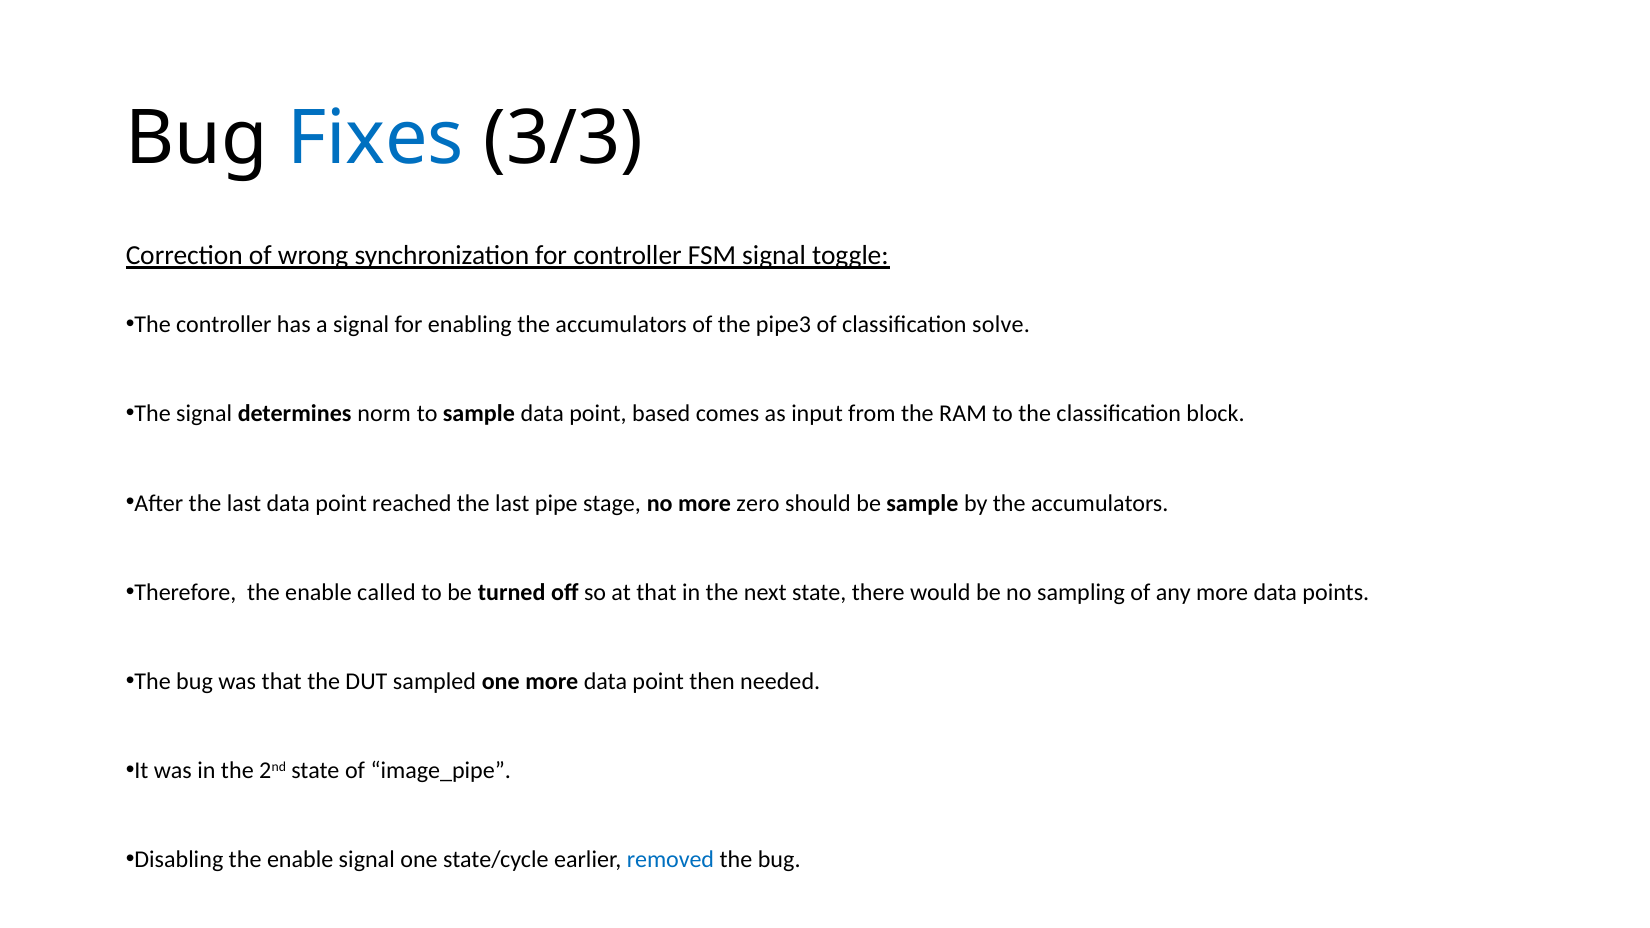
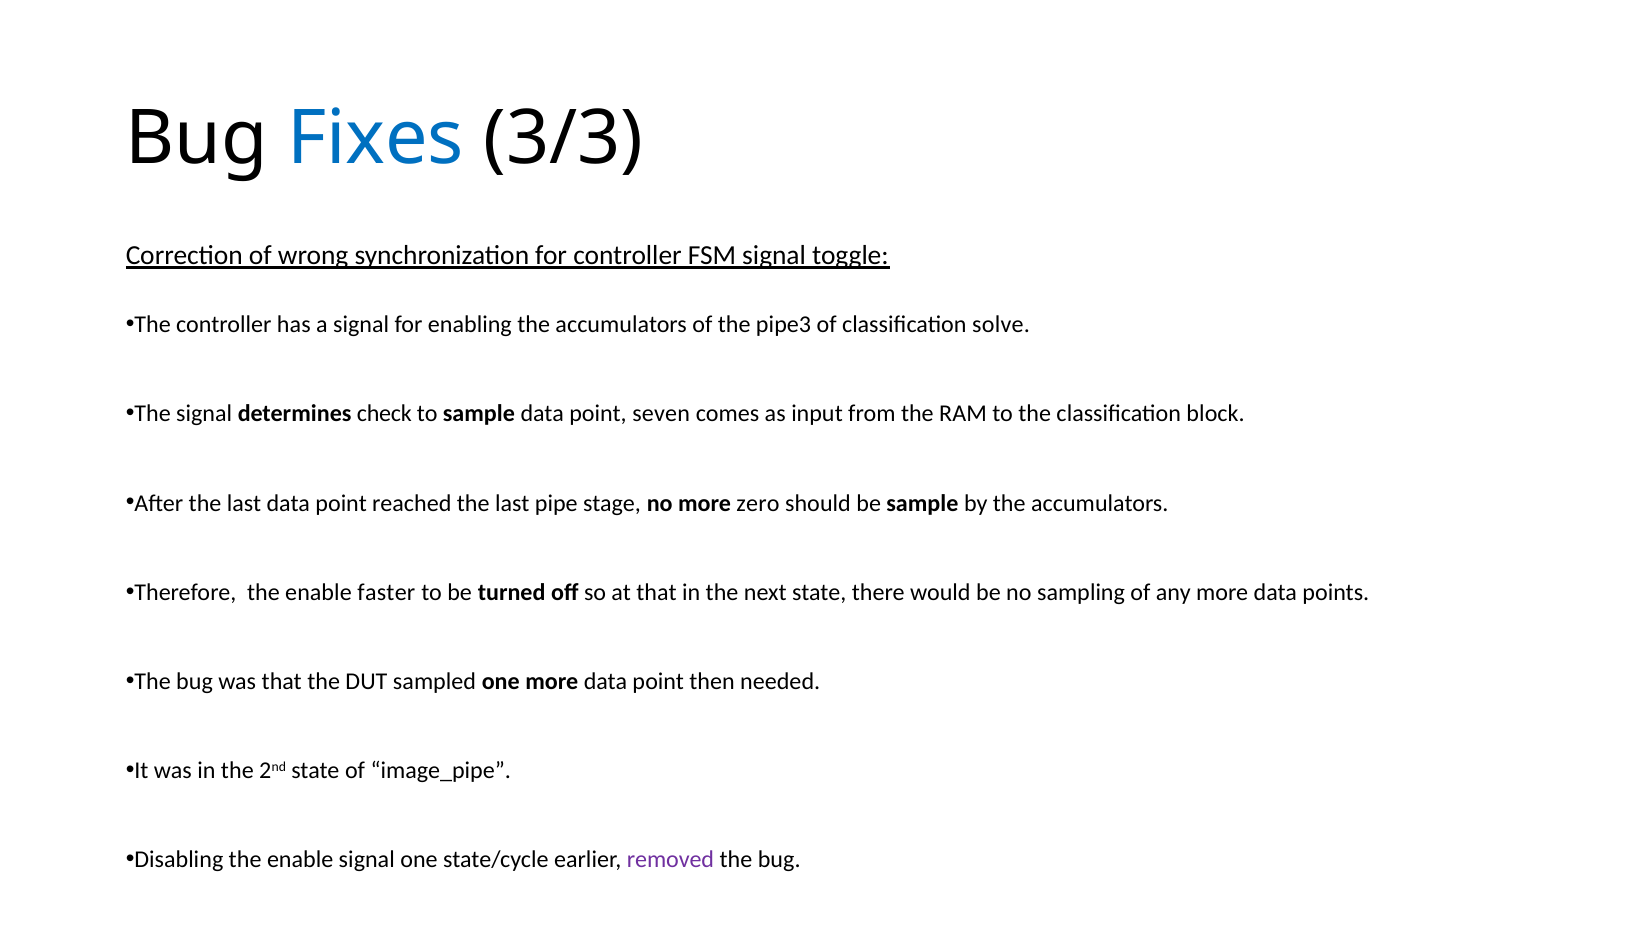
norm: norm -> check (384, 414)
based: based -> seven (661, 414)
called: called -> faster (386, 592)
removed colour: blue -> purple (670, 860)
